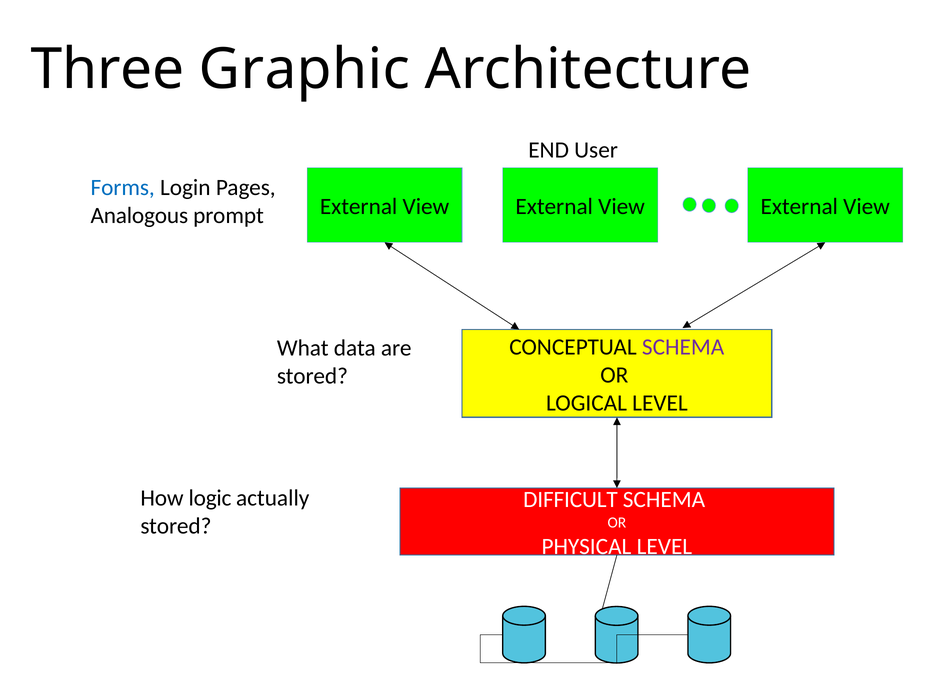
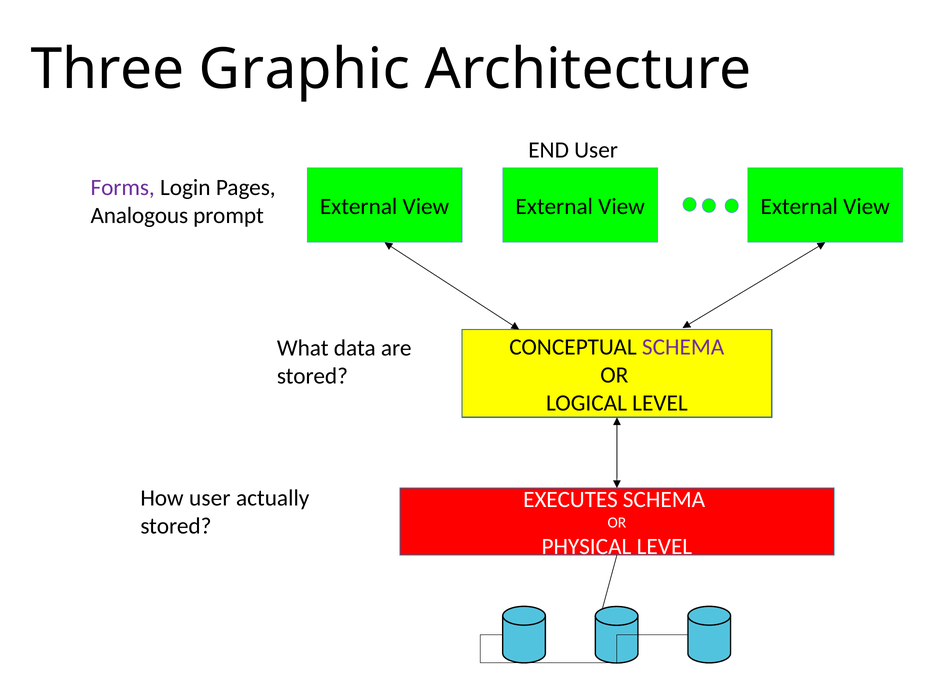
Forms colour: blue -> purple (123, 188)
How logic: logic -> user (210, 498)
DIFFICULT: DIFFICULT -> EXECUTES (570, 500)
